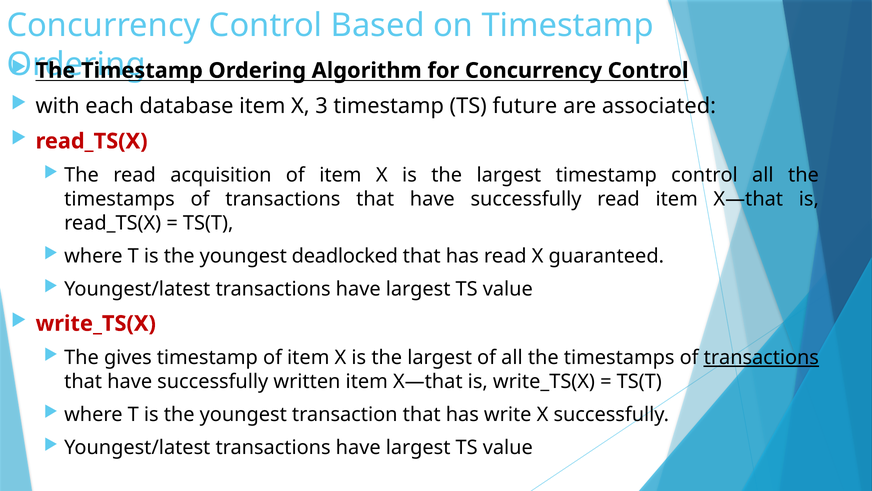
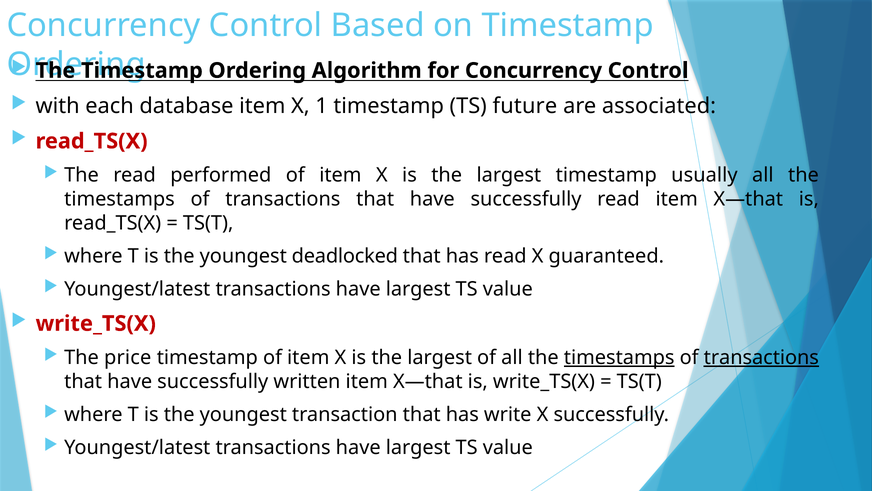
3: 3 -> 1 (322, 106)
acquisition: acquisition -> performed (221, 175)
timestamp control: control -> usually (704, 175)
gives: gives -> price (128, 357)
timestamps underline: none -> present (619, 357)
